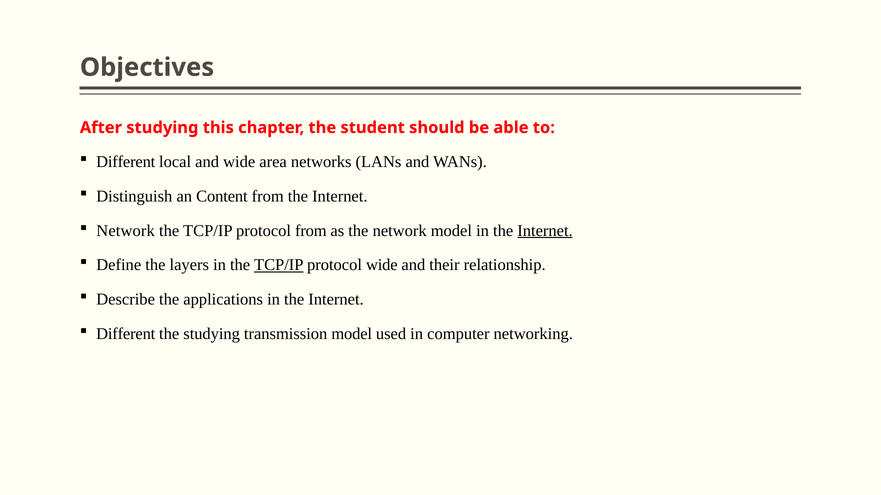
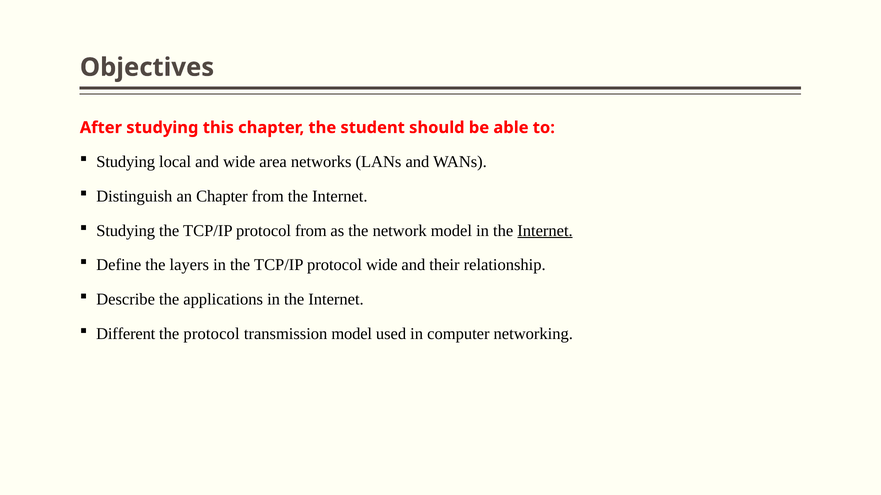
Different: Different -> Studying (126, 162)
an Content: Content -> Chapter (222, 196)
Network: Network -> Studying (126, 231)
TCP/IP underline: present -> none (279, 265)
the studying: studying -> protocol (212, 334)
